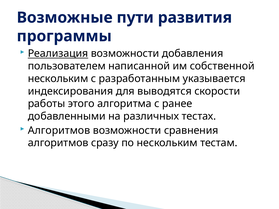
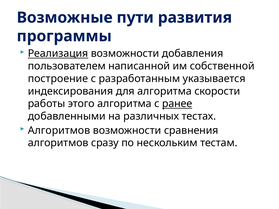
нескольким: нескольким -> построение (58, 79)
для выводятся: выводятся -> алгоритма (165, 91)
ранее underline: none -> present (177, 104)
